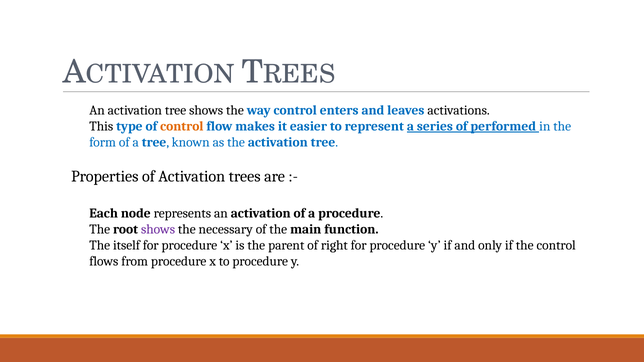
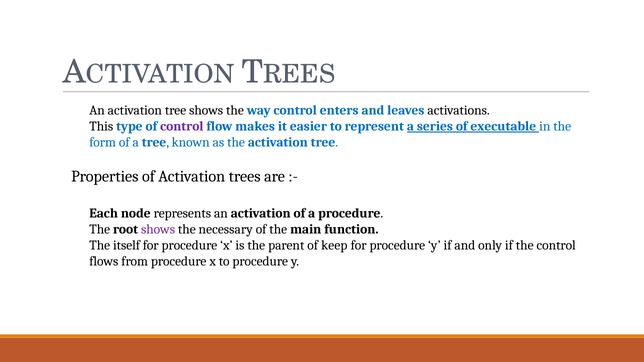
control colour: orange -> purple (182, 126)
performed: performed -> executable (503, 126)
right: right -> keep (334, 245)
